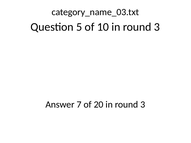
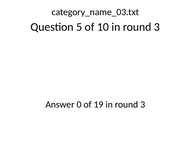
7: 7 -> 0 (79, 105)
20: 20 -> 19 (99, 105)
